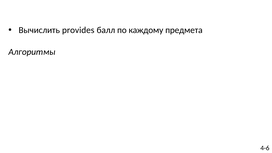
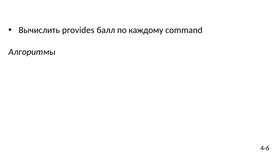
предмета: предмета -> command (184, 30)
